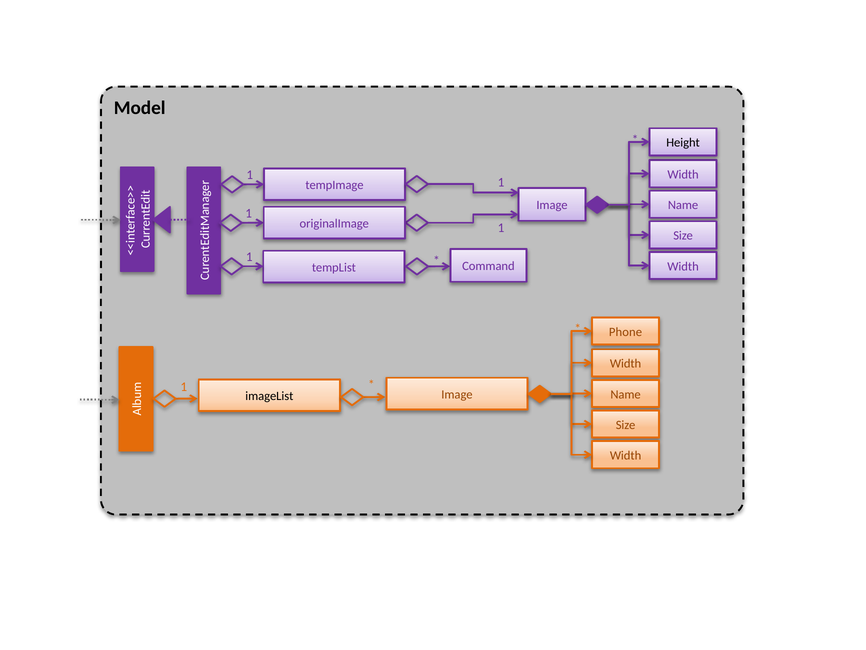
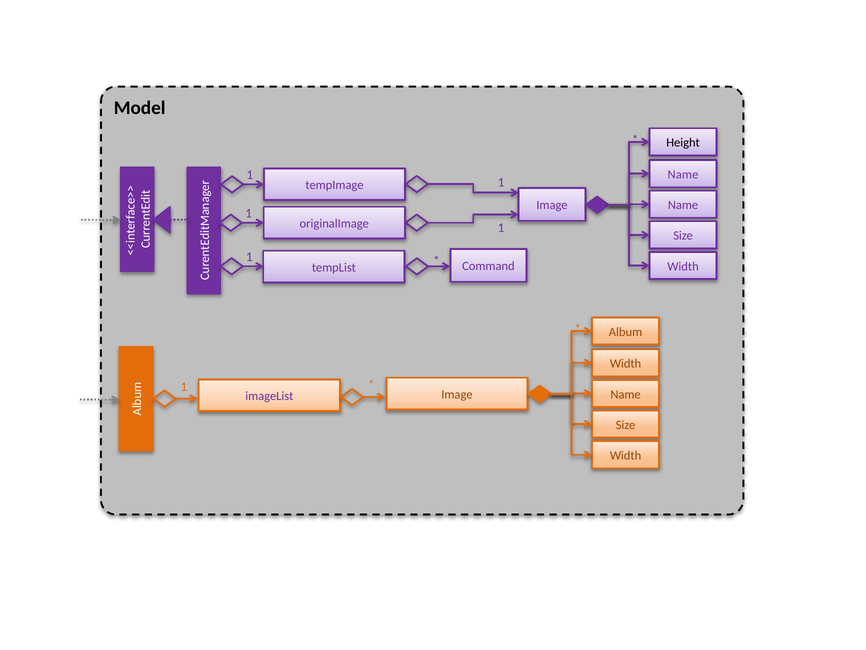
Width: Width -> Name (683, 174)
Phone: Phone -> Album (626, 332)
imageList colour: black -> purple (269, 396)
